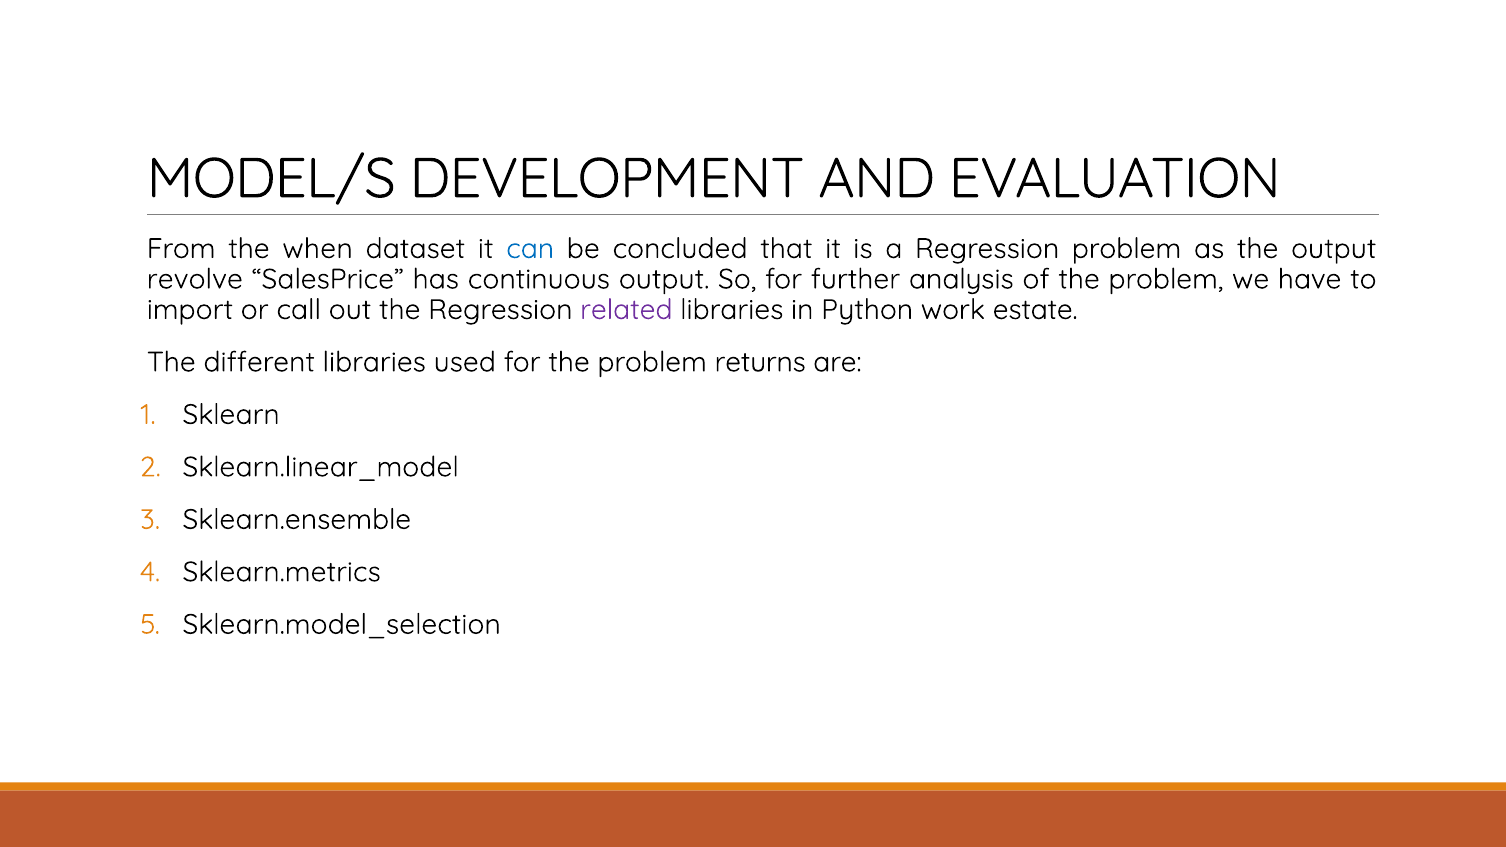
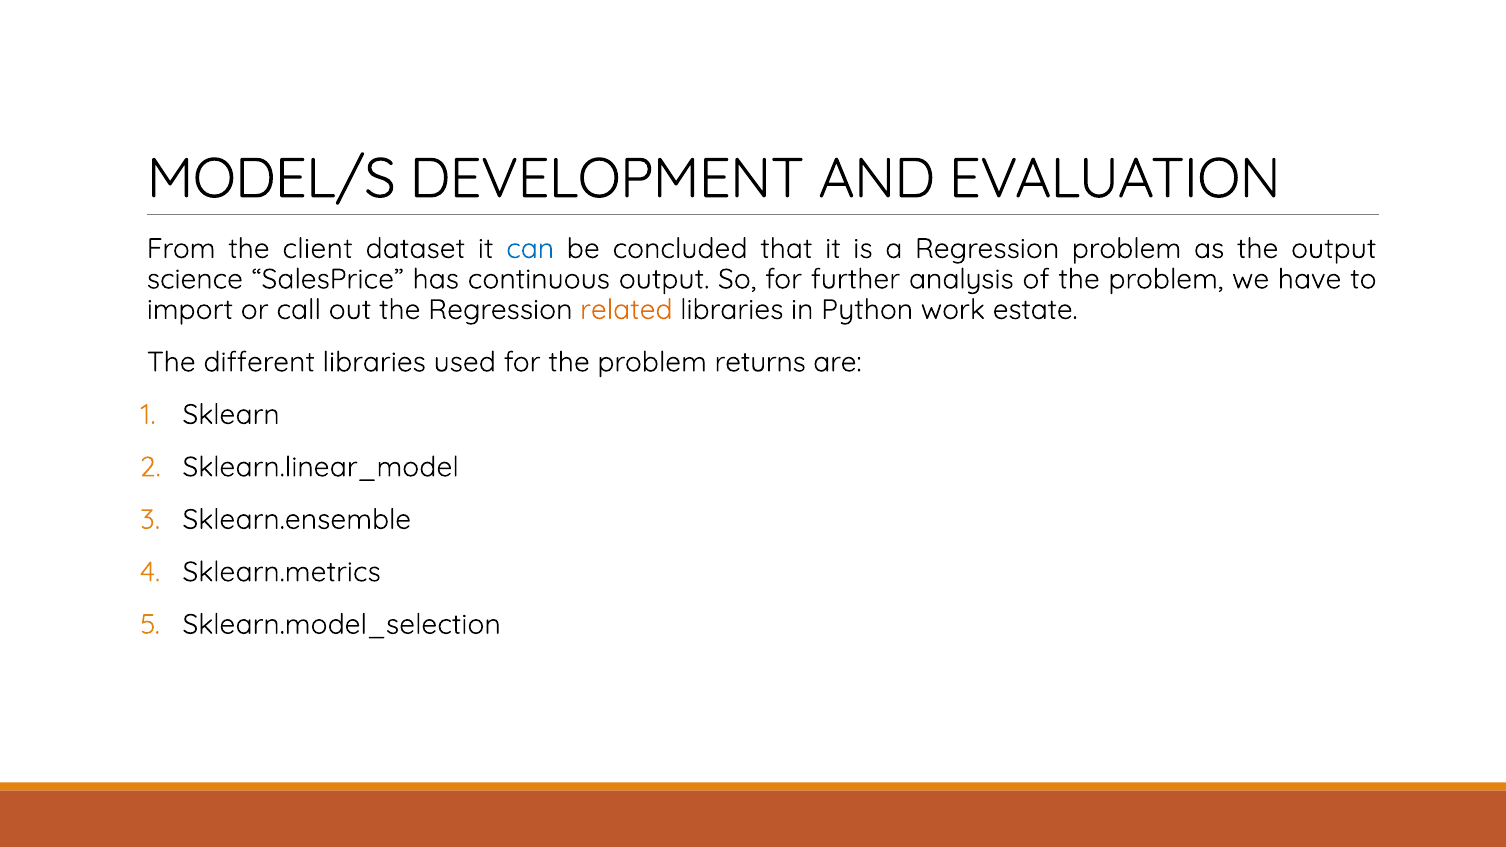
when: when -> client (318, 249)
revolve: revolve -> science (195, 279)
related colour: purple -> orange (626, 310)
